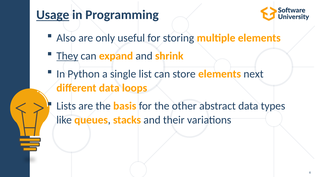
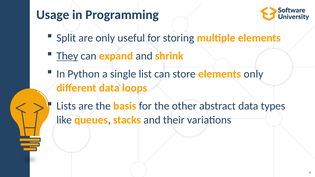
Usage underline: present -> none (53, 15)
Also: Also -> Split (66, 38)
elements next: next -> only (254, 74)
